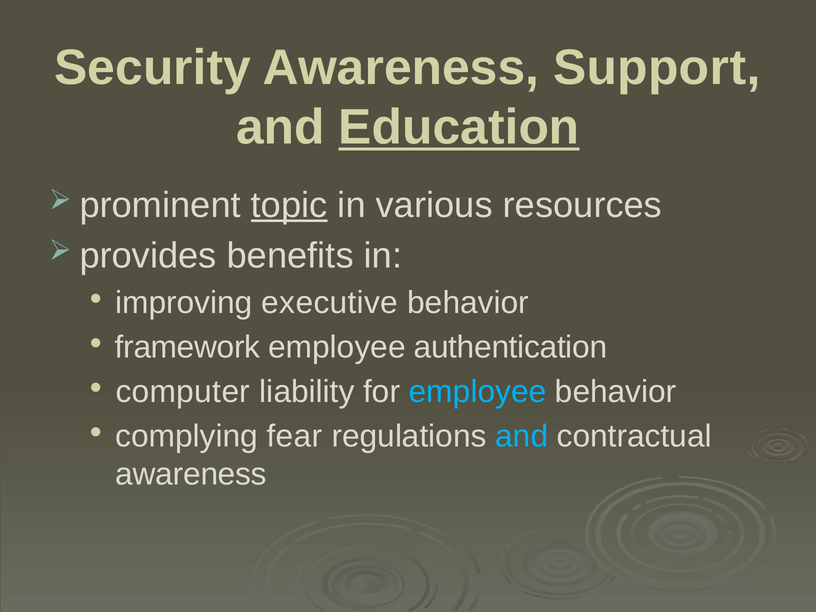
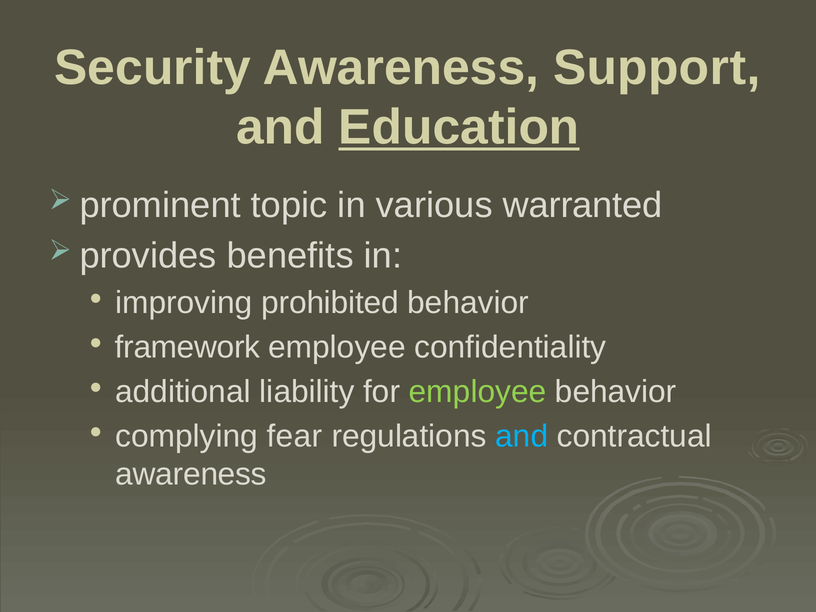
topic underline: present -> none (289, 205)
resources: resources -> warranted (583, 205)
executive: executive -> prohibited (330, 303)
authentication: authentication -> confidentiality (510, 347)
computer: computer -> additional (183, 392)
employee colour: light blue -> light green (478, 392)
